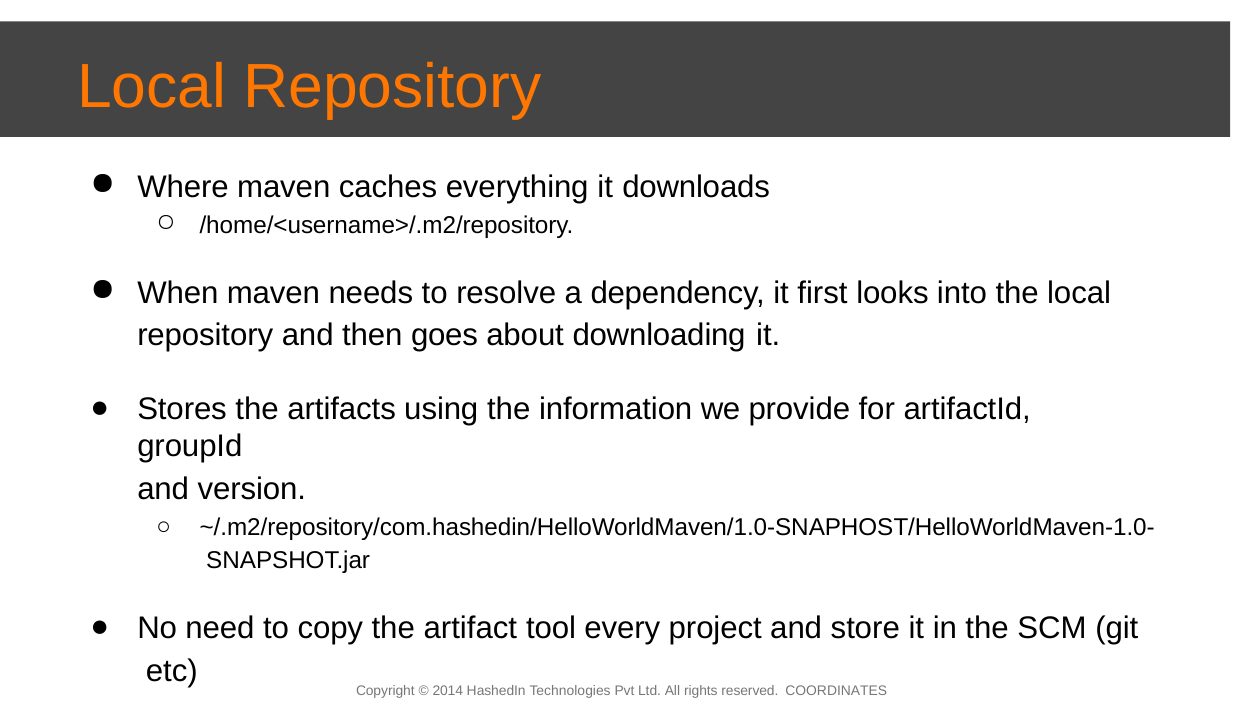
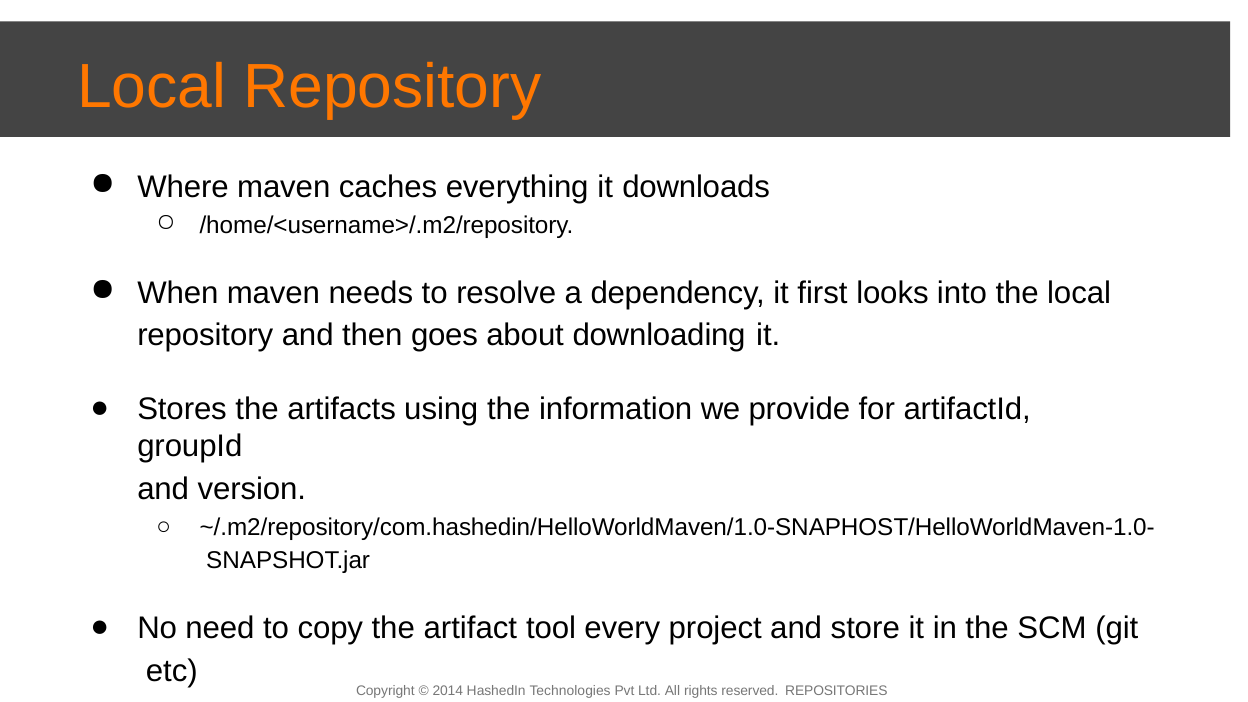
COORDINATES: COORDINATES -> REPOSITORIES (836, 691)
